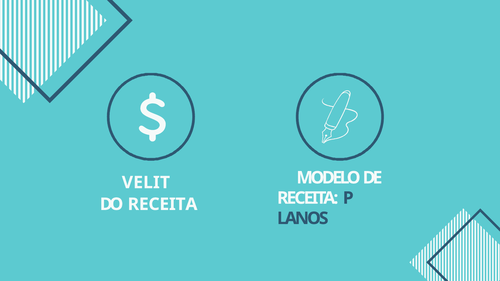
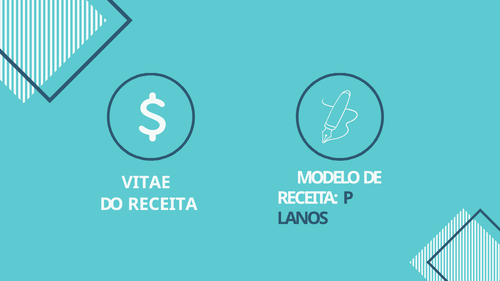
VELIT: VELIT -> VITAE (146, 183)
